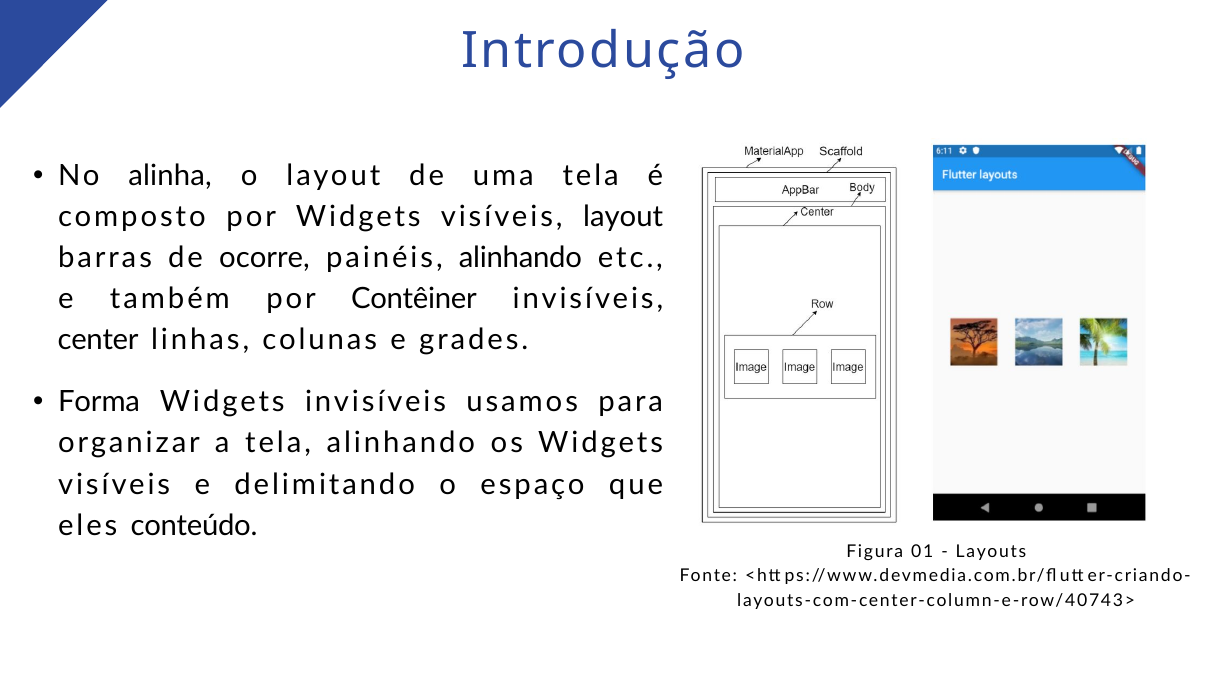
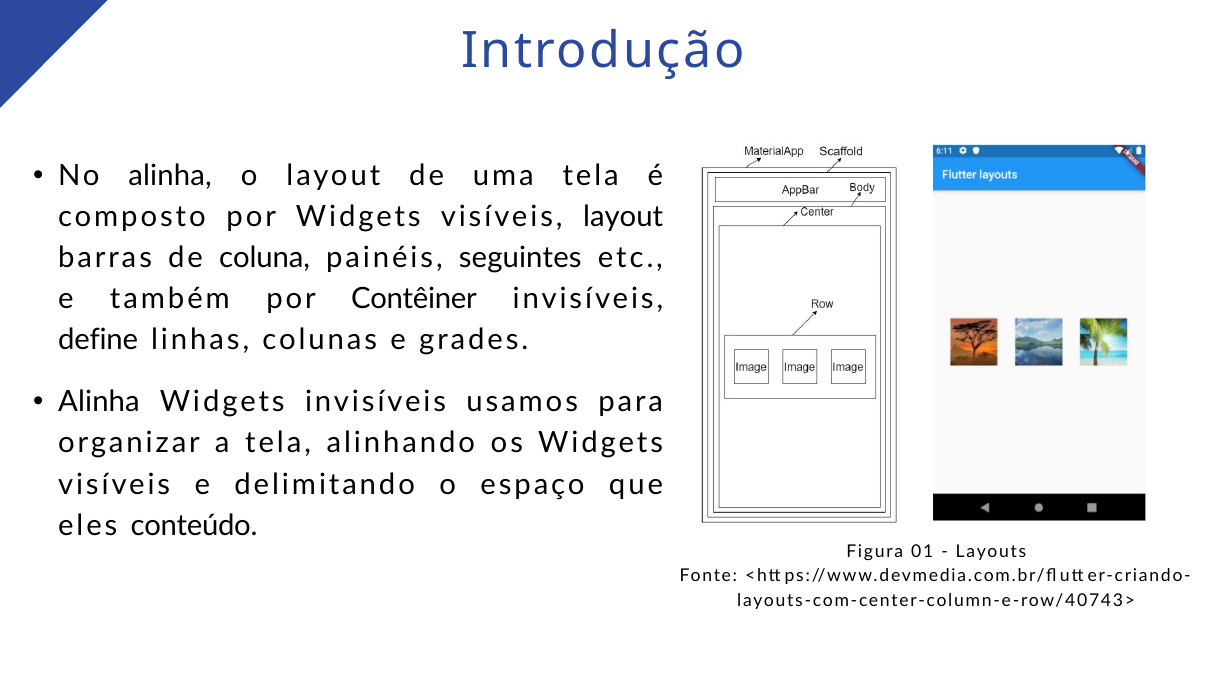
ocorre: ocorre -> coluna (265, 258)
painéis alinhando: alinhando -> seguintes (520, 258)
center: center -> define (98, 340)
Forma: Forma -> Alinha (99, 403)
